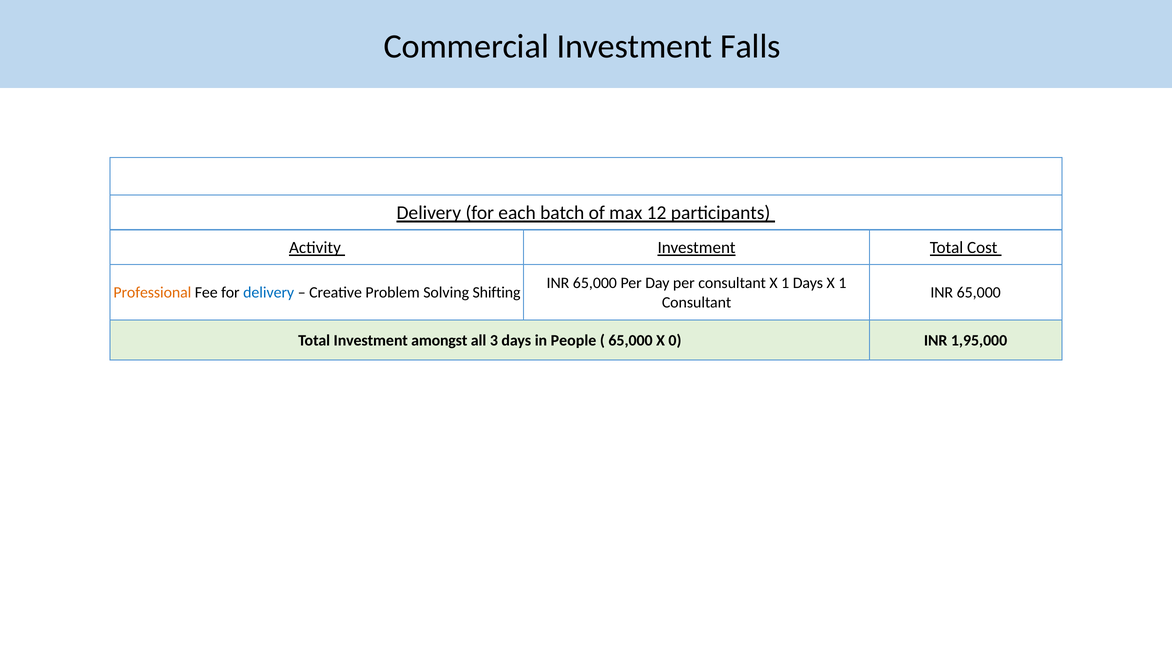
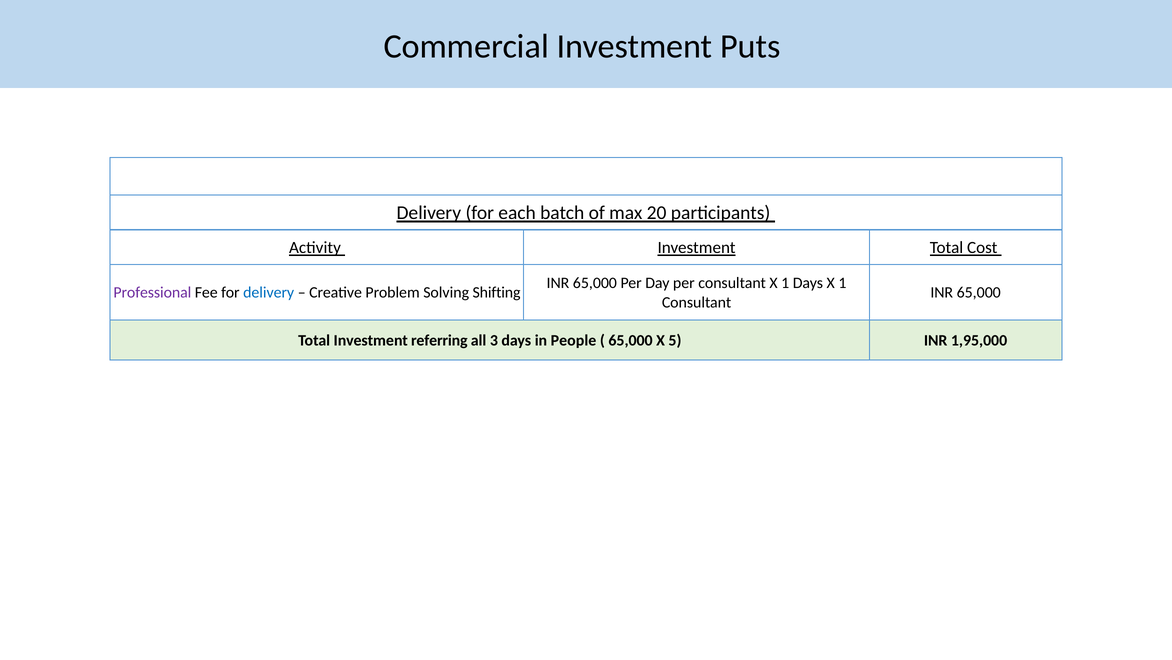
Falls: Falls -> Puts (750, 46)
12: 12 -> 20 (657, 213)
Professional colour: orange -> purple (152, 292)
amongst: amongst -> referring (439, 340)
0: 0 -> 5 (675, 340)
